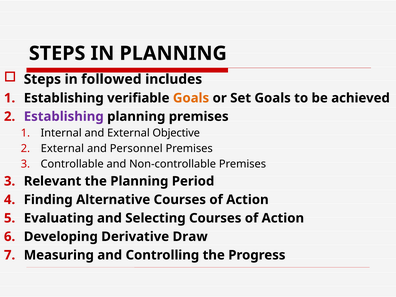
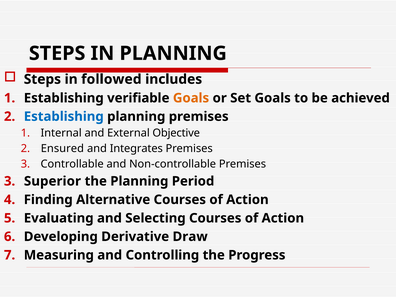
Establishing colour: purple -> blue (64, 117)
External: External -> Ensured (62, 148)
Personnel: Personnel -> Integrates (136, 148)
Relevant: Relevant -> Superior (52, 181)
